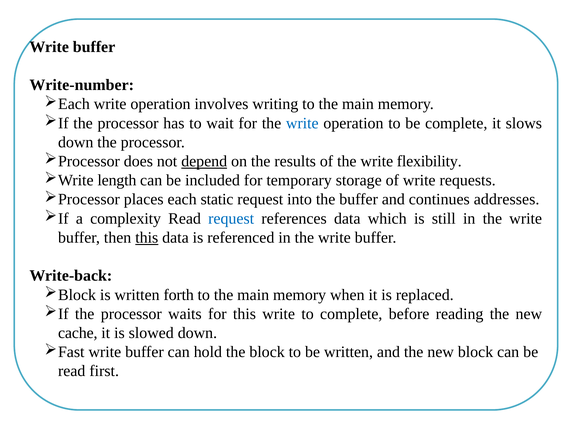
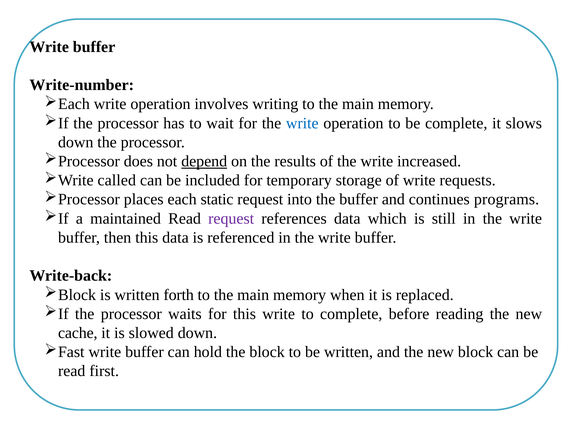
flexibility: flexibility -> increased (429, 161)
length: length -> called (117, 180)
addresses: addresses -> programs (507, 199)
complexity: complexity -> maintained (126, 218)
request colour: blue -> purple (231, 218)
this underline: present -> none (147, 238)
